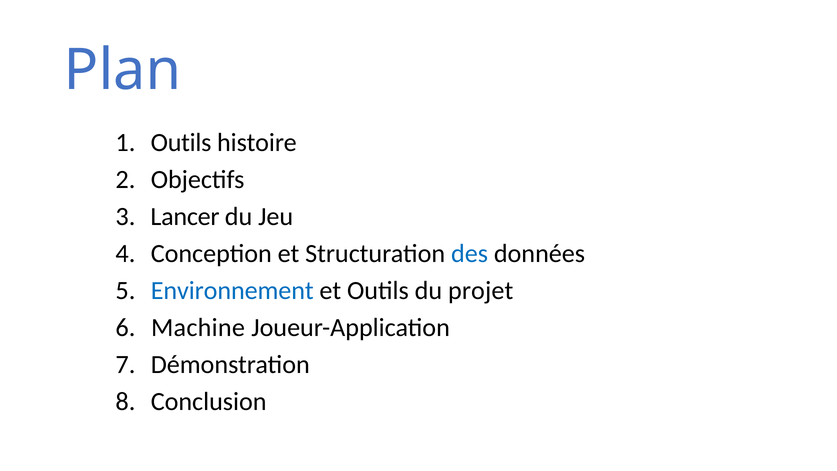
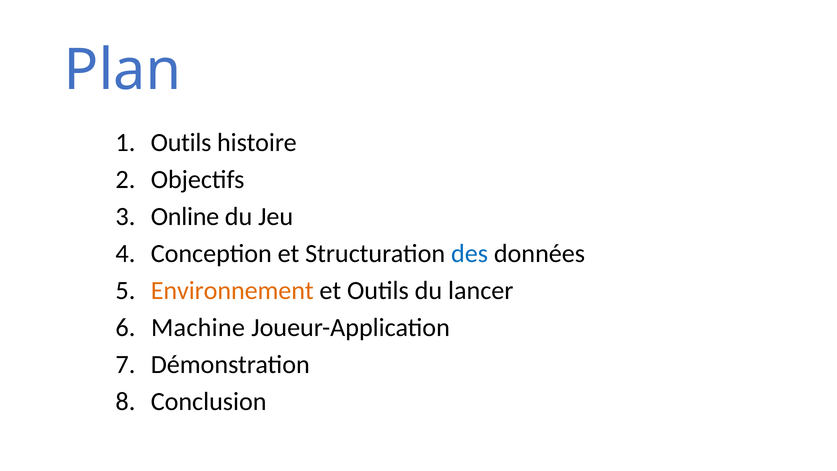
Lancer: Lancer -> Online (185, 216)
Environnement colour: blue -> orange (232, 290)
projet: projet -> lancer (481, 290)
